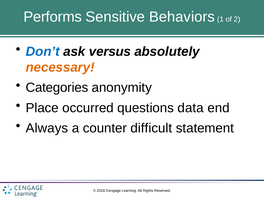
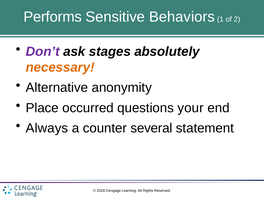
Don’t colour: blue -> purple (43, 52)
versus: versus -> stages (110, 52)
Categories: Categories -> Alternative (57, 88)
data: data -> your (191, 108)
difficult: difficult -> several (151, 128)
